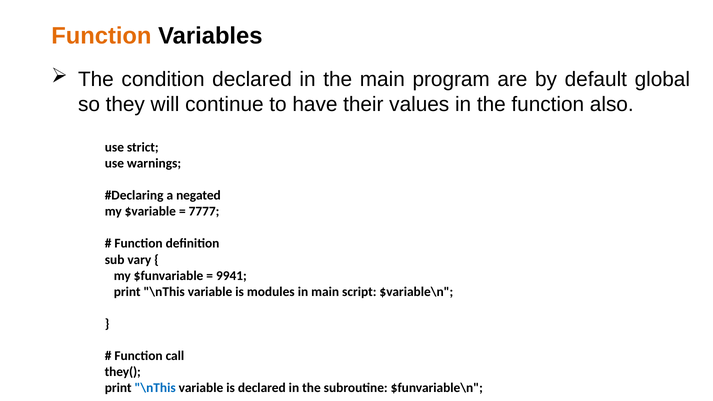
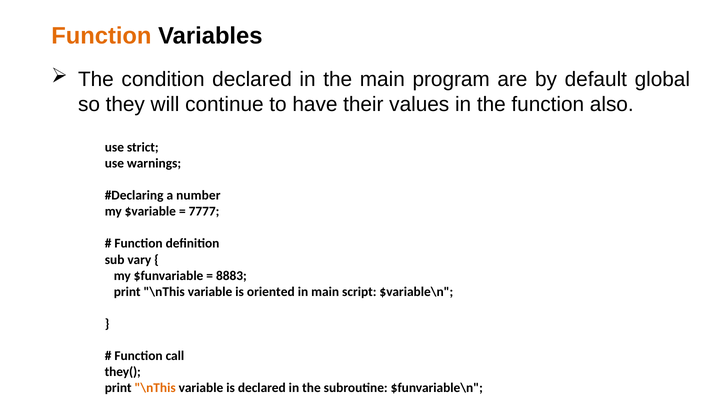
negated: negated -> number (198, 195)
9941: 9941 -> 8883 (231, 276)
modules: modules -> oriented (271, 292)
\nThis colour: blue -> orange (155, 388)
